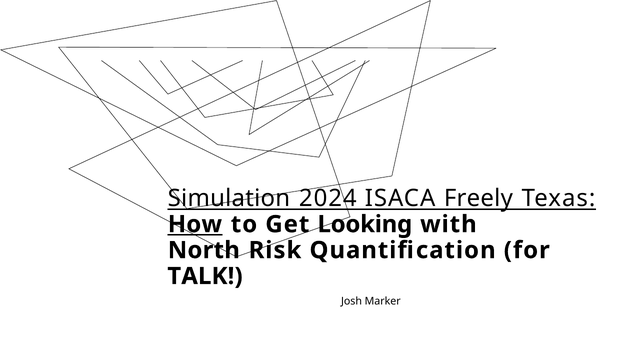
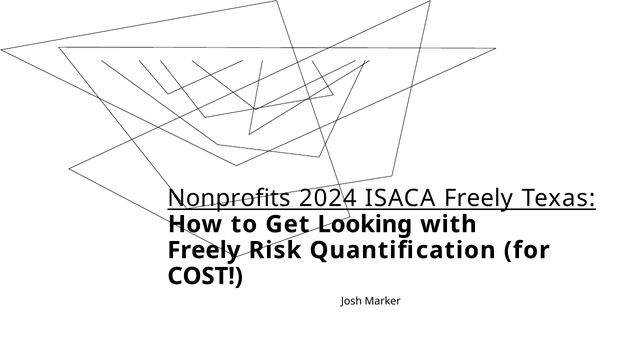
Simulation: Simulation -> Nonprofits (229, 198)
How underline: present -> none (195, 224)
North: North -> Freely (204, 250)
TALK: TALK -> COST (205, 276)
